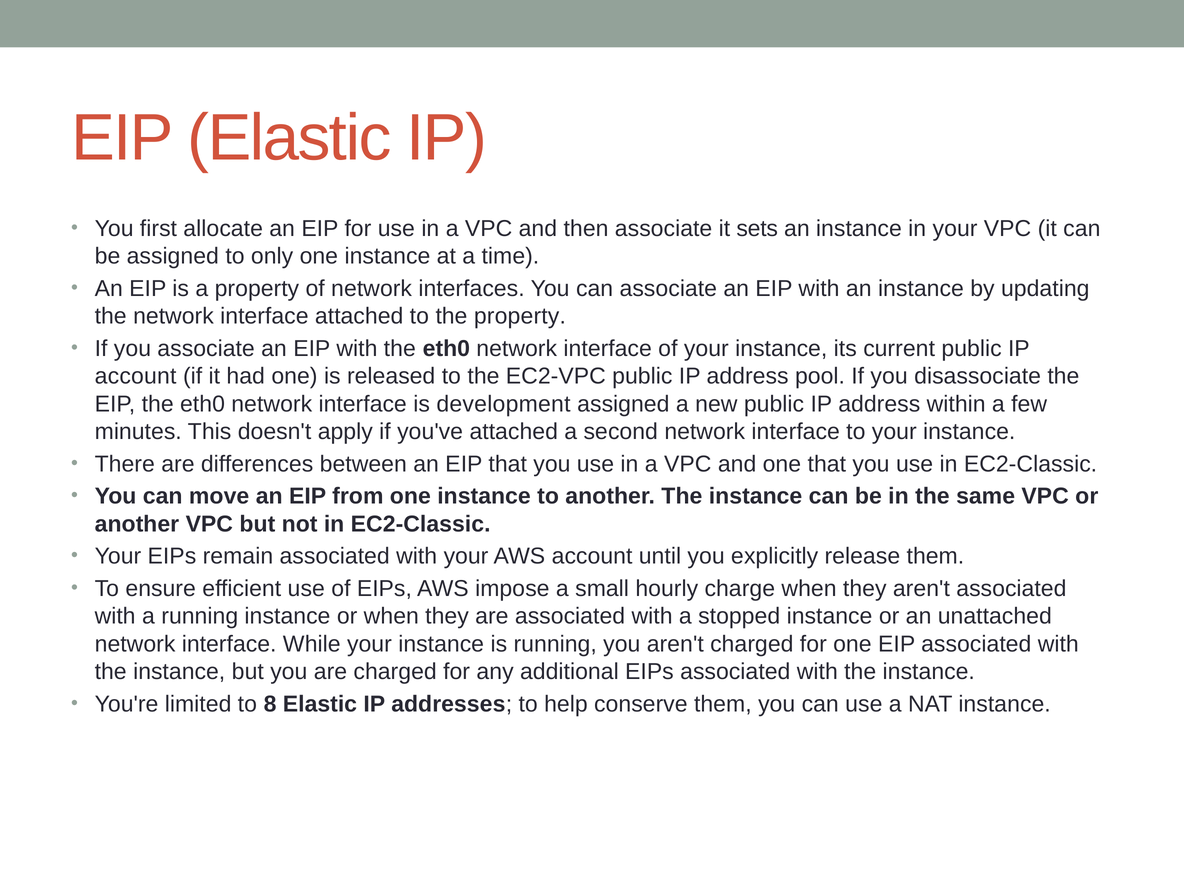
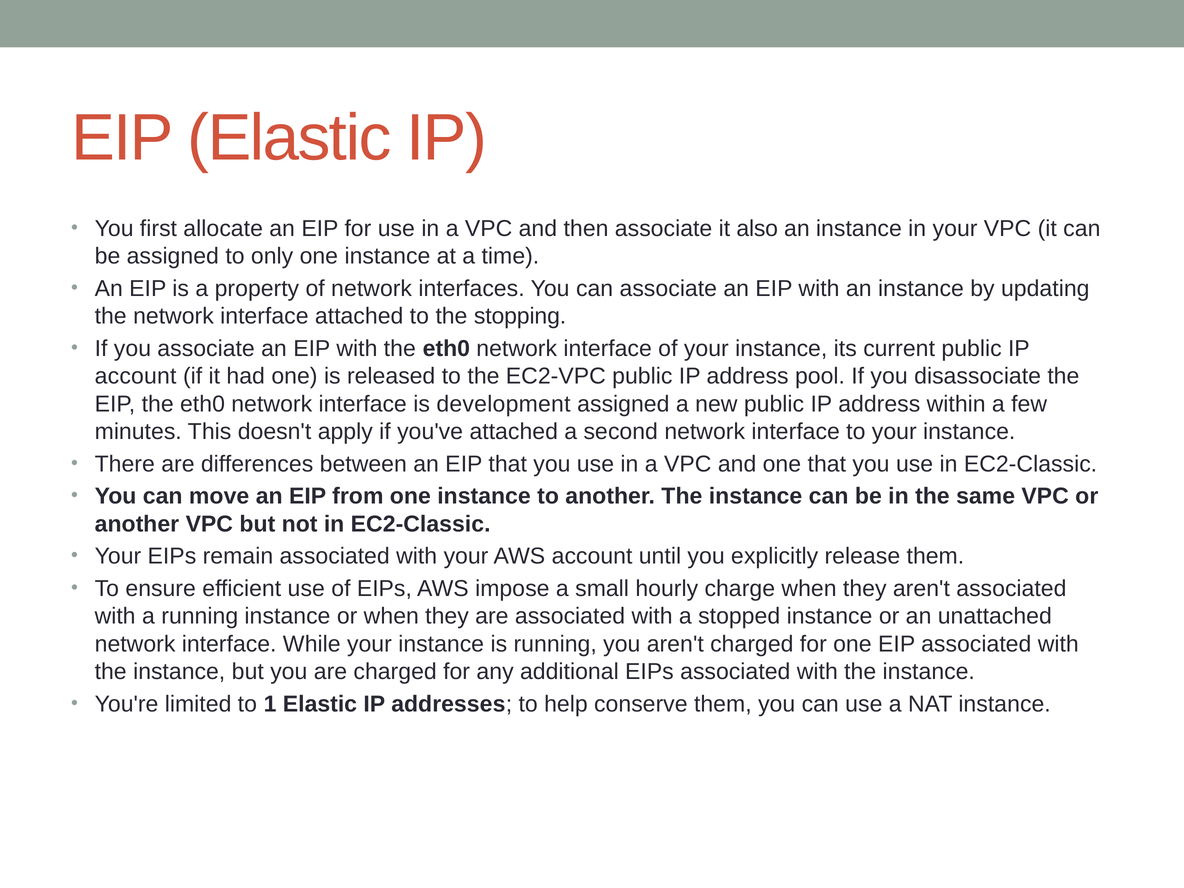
sets: sets -> also (757, 229)
the property: property -> stopping (520, 316)
8: 8 -> 1 (270, 704)
